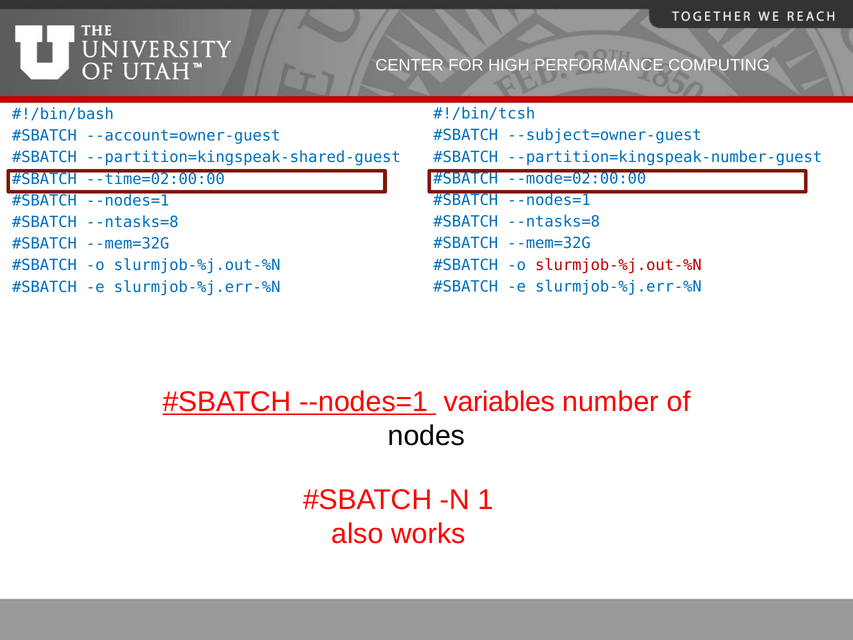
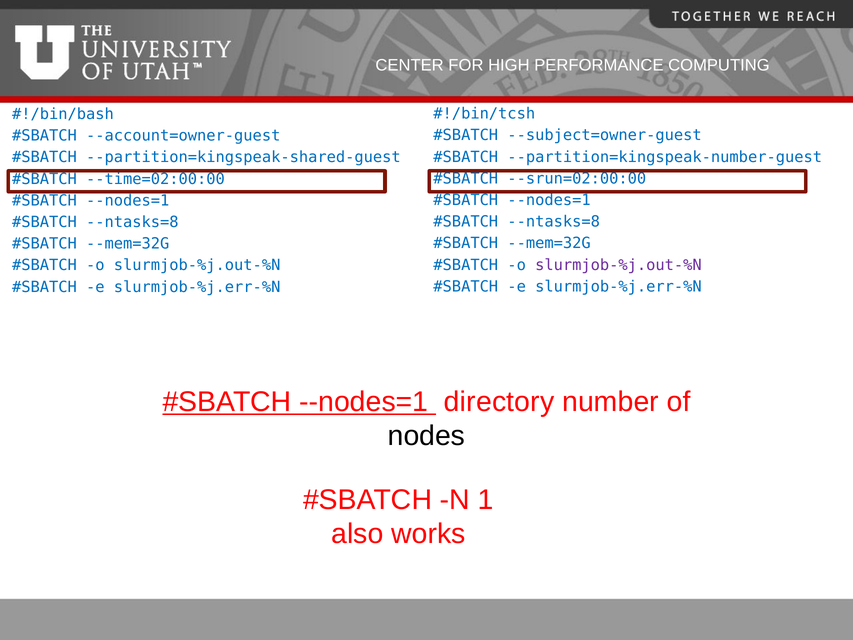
--mode=02:00:00: --mode=02:00:00 -> --srun=02:00:00 (577, 178)
slurmjob-%j.out-%N colour: red -> purple (618, 265)
variables: variables -> directory (499, 402)
